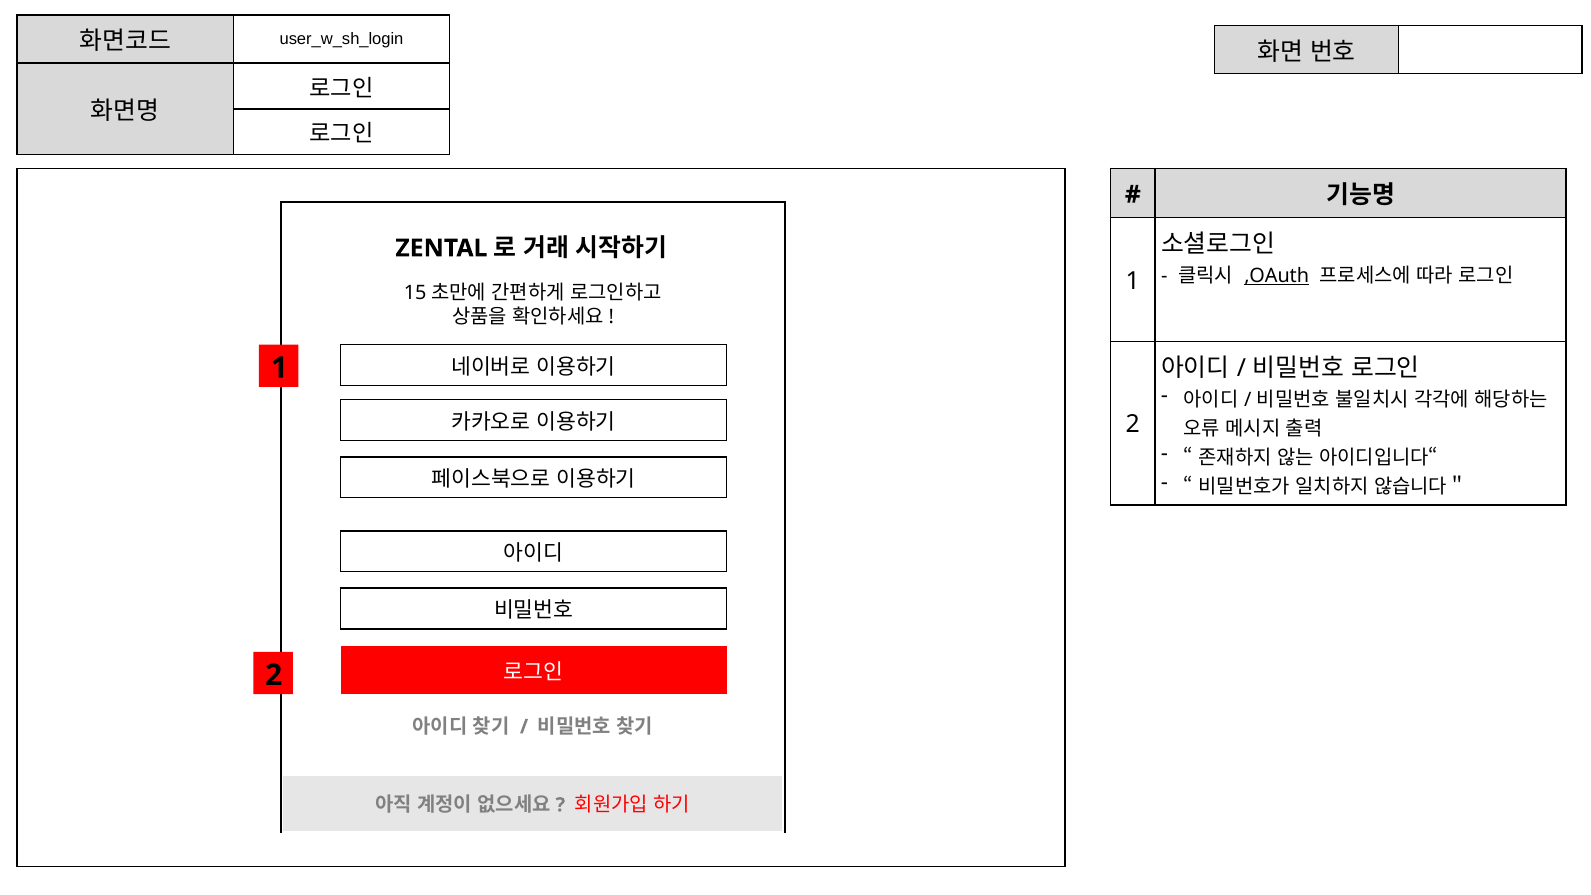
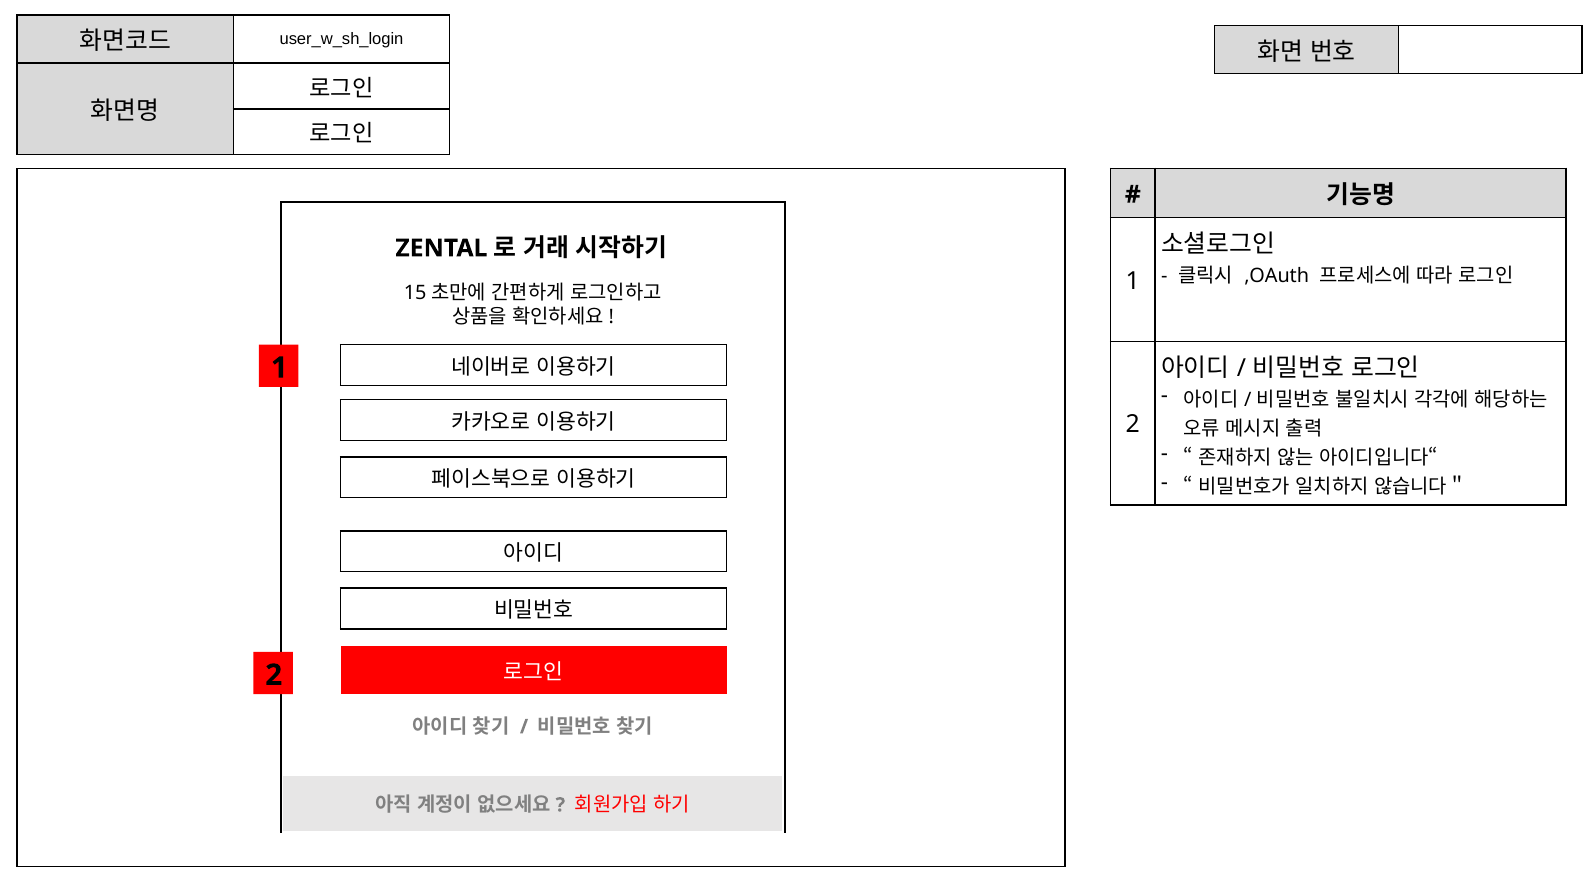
,OAuth underline: present -> none (1277, 276)
